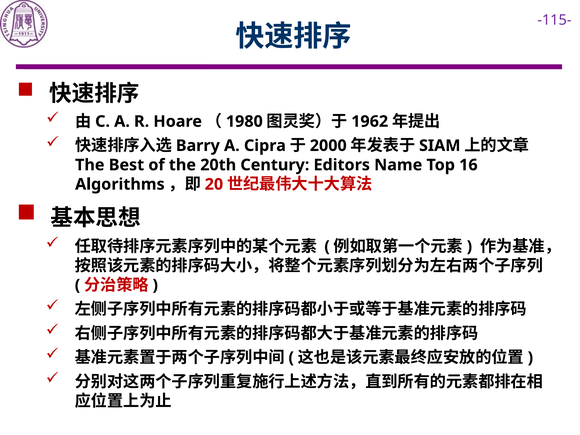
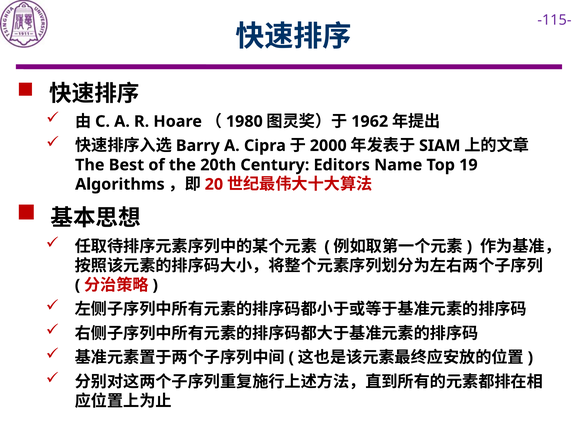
16: 16 -> 19 (468, 165)
